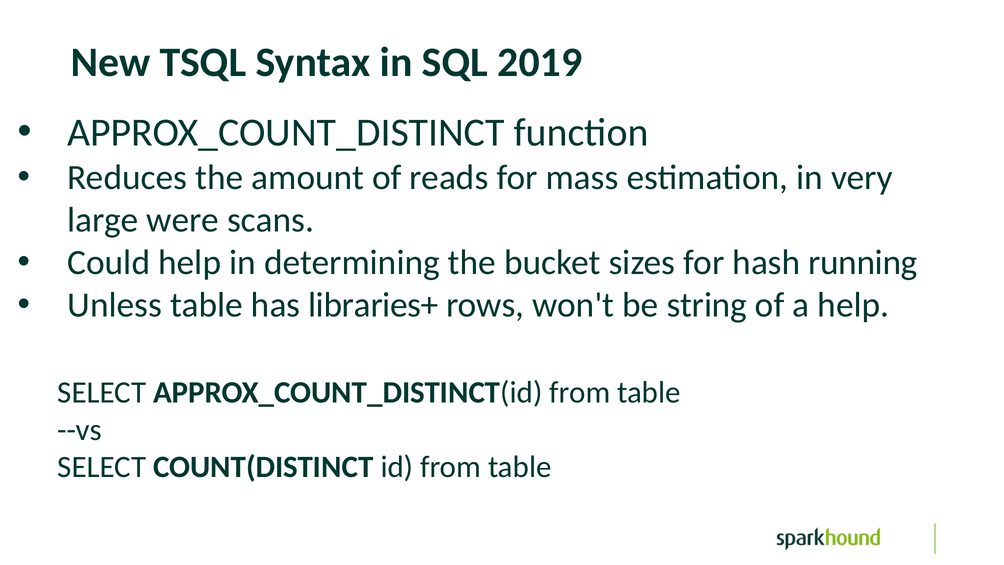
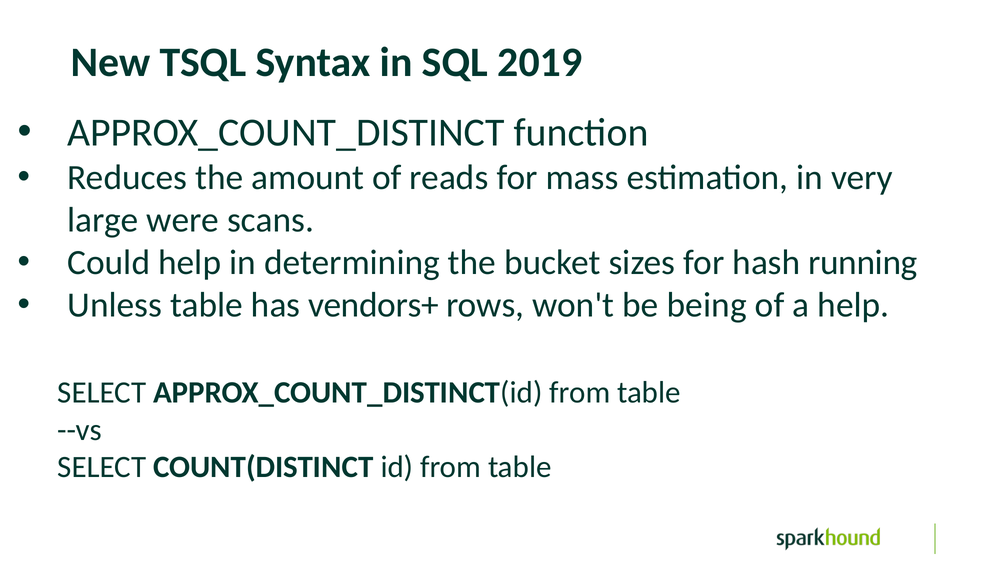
libraries+: libraries+ -> vendors+ (373, 305)
string: string -> being (707, 305)
